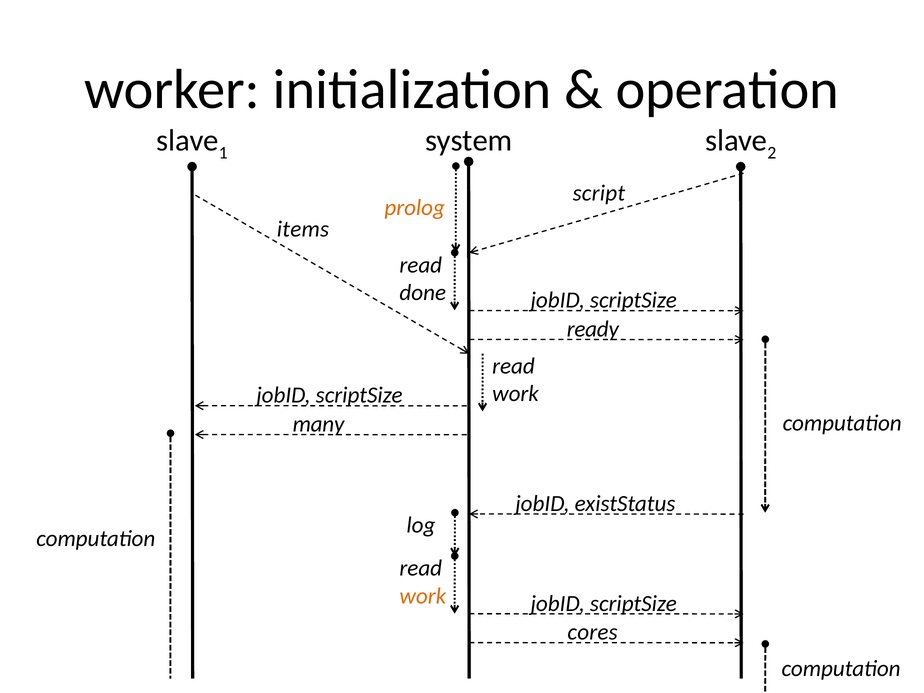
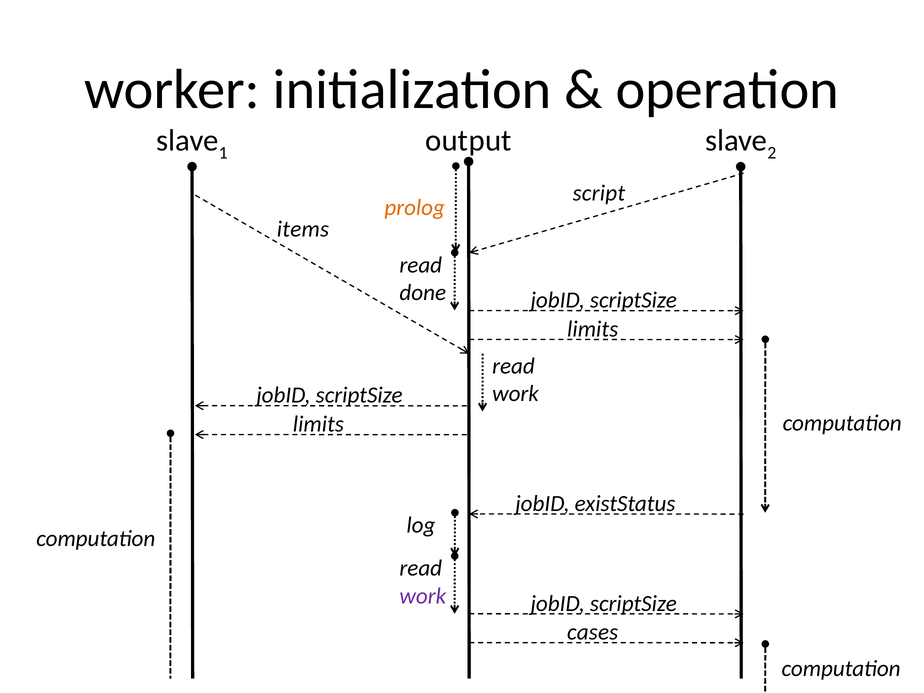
system: system -> output (468, 141)
ready: ready -> limits (593, 329)
many: many -> limits (318, 424)
work colour: orange -> purple (423, 596)
cores: cores -> cases (593, 632)
